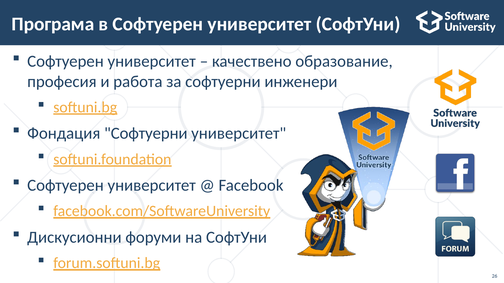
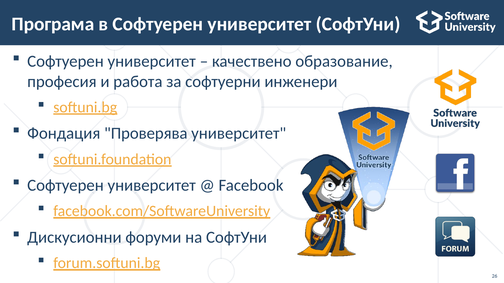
Фондация Софтуерни: Софтуерни -> Проверява (146, 134)
